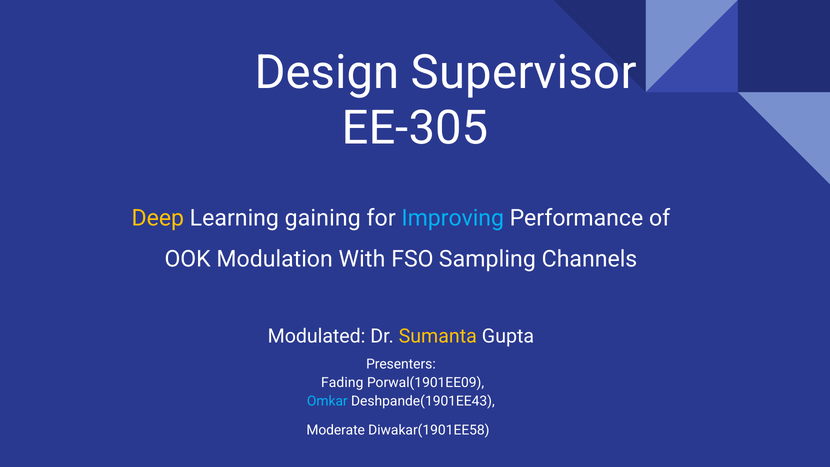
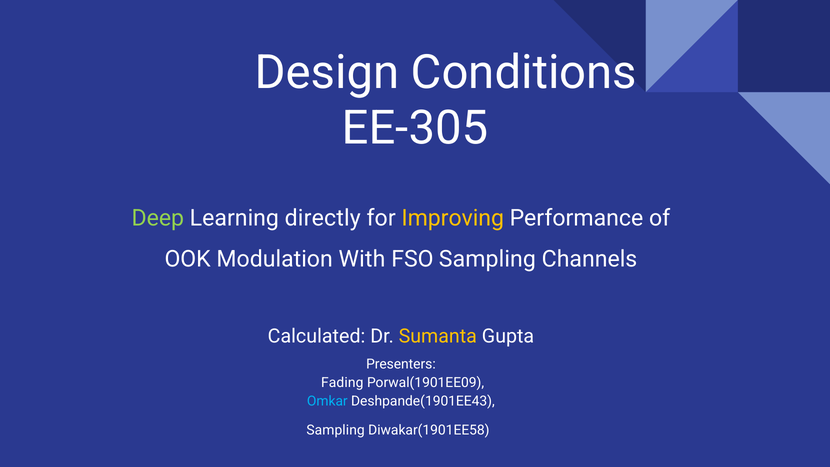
Supervisor: Supervisor -> Conditions (524, 73)
Deep colour: yellow -> light green (158, 218)
gaining: gaining -> directly (323, 218)
Improving colour: light blue -> yellow (453, 218)
Modulated: Modulated -> Calculated (317, 336)
Moderate: Moderate -> Sampling (336, 430)
